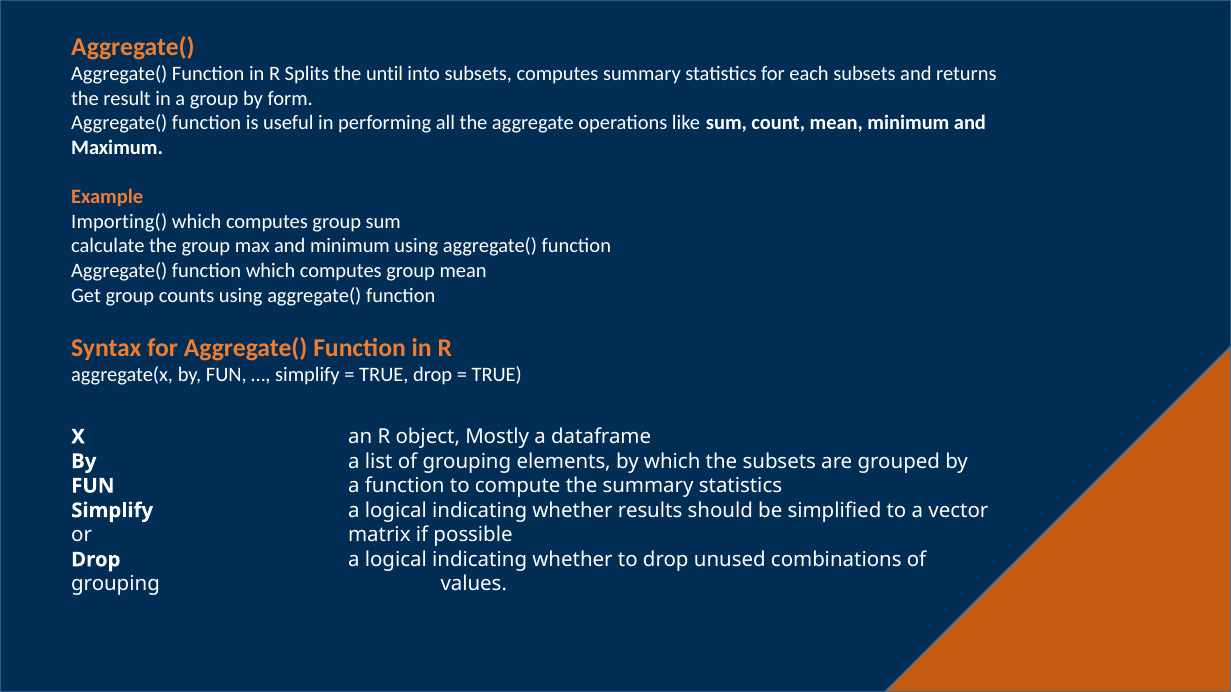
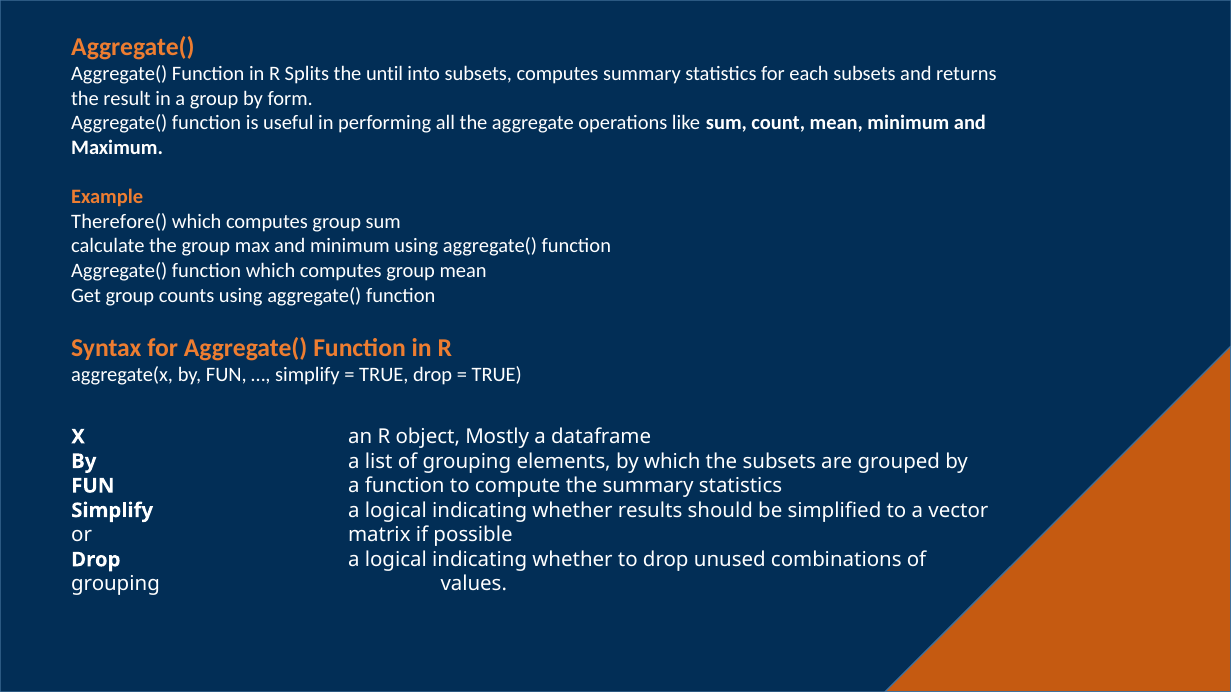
Importing(: Importing( -> Therefore( (119, 222)
